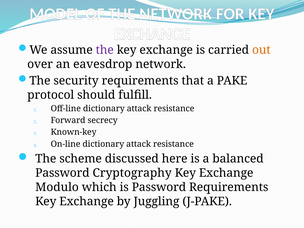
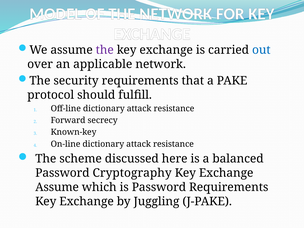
out colour: orange -> blue (261, 50)
eavesdrop: eavesdrop -> applicable (103, 64)
Modulo: Modulo -> Assume (57, 187)
